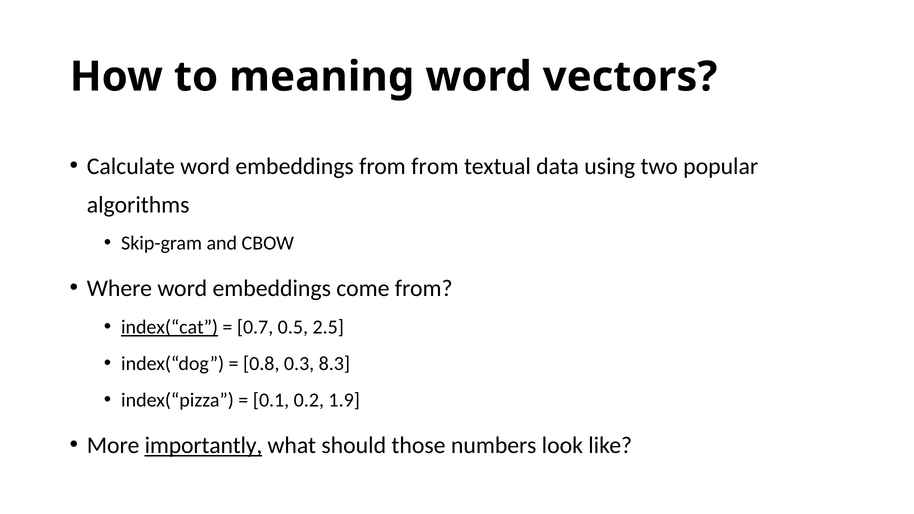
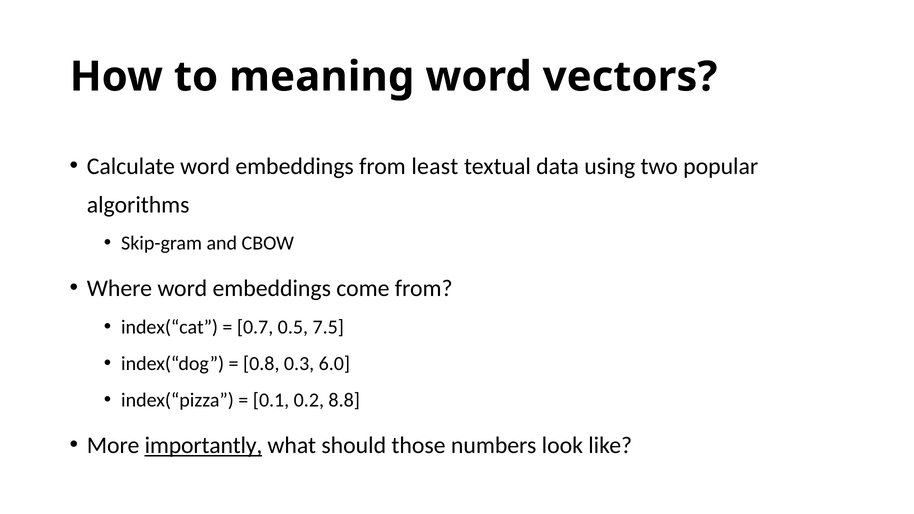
from from: from -> least (435, 166)
index(“cat underline: present -> none (170, 327)
2.5: 2.5 -> 7.5 (328, 327)
8.3: 8.3 -> 6.0 (334, 364)
1.9: 1.9 -> 8.8 (344, 400)
